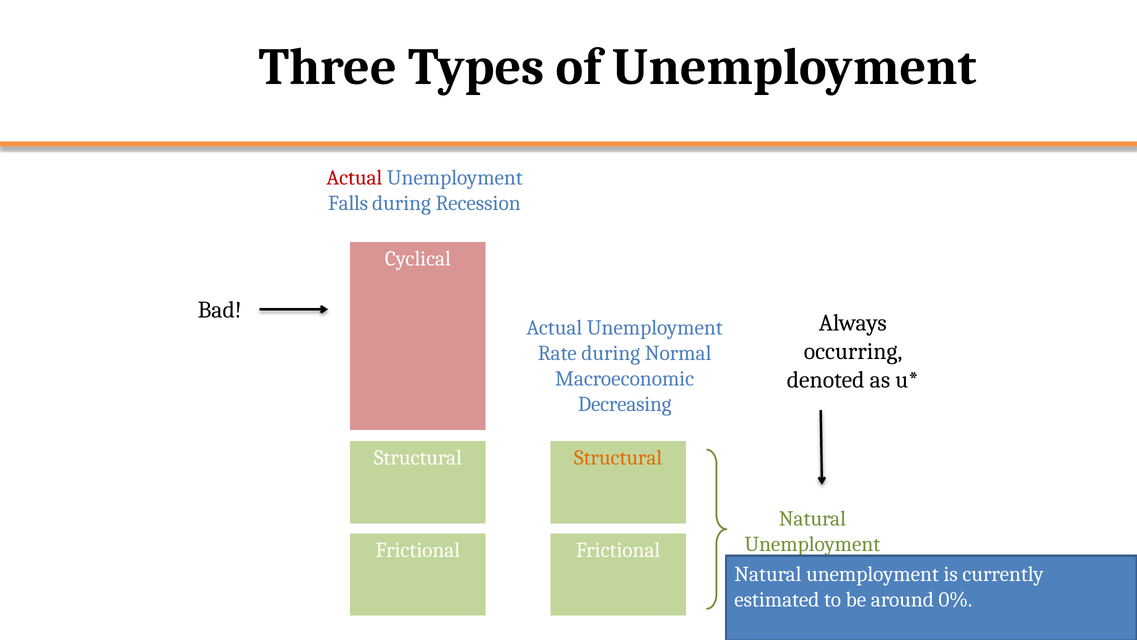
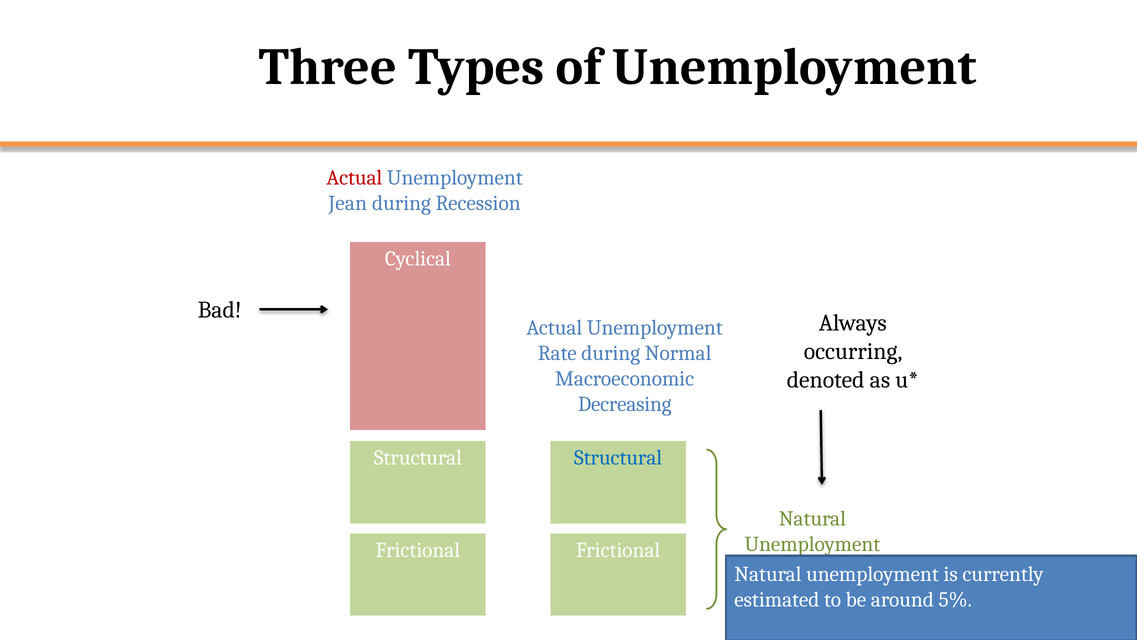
Falls: Falls -> Jean (348, 203)
Structural colour: orange -> blue (618, 457)
0%: 0% -> 5% (955, 599)
